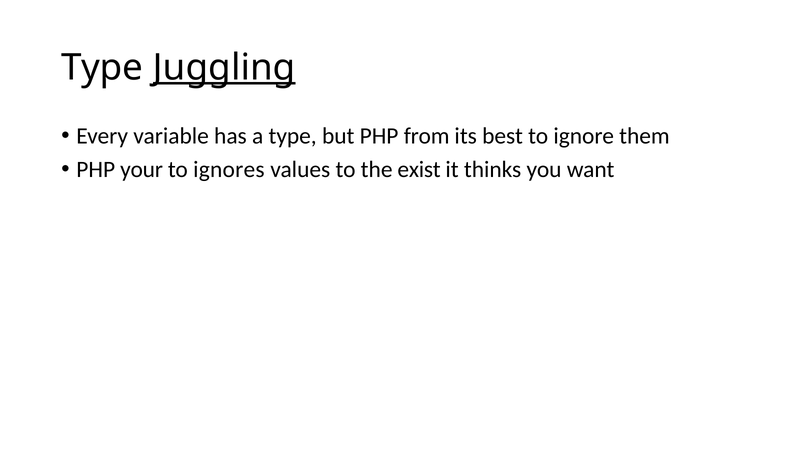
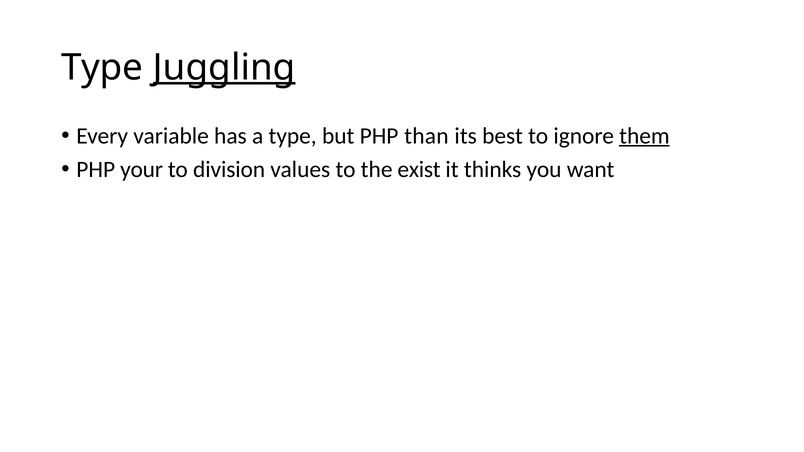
from: from -> than (426, 136)
them underline: none -> present (644, 136)
ignores: ignores -> division (229, 170)
